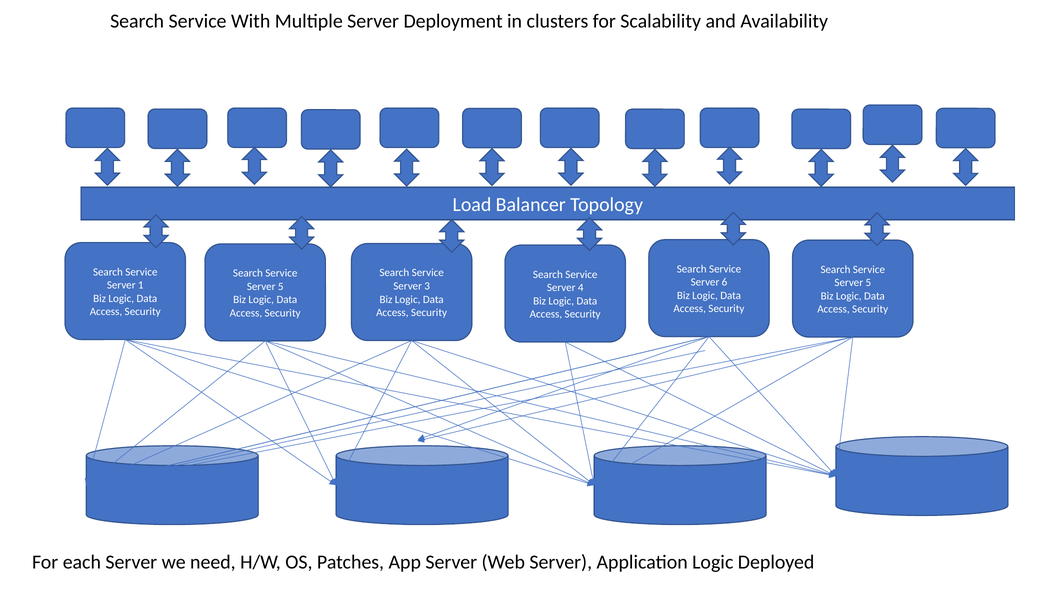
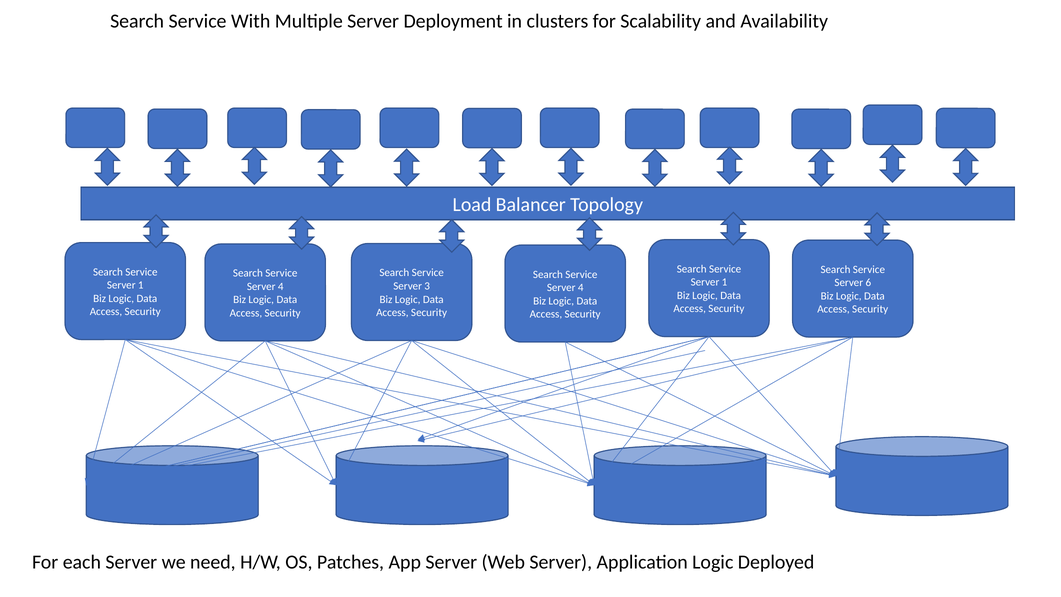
6: 6 -> 1 (725, 282)
5: 5 -> 6 (868, 283)
5: 5 -> 4 (281, 286)
